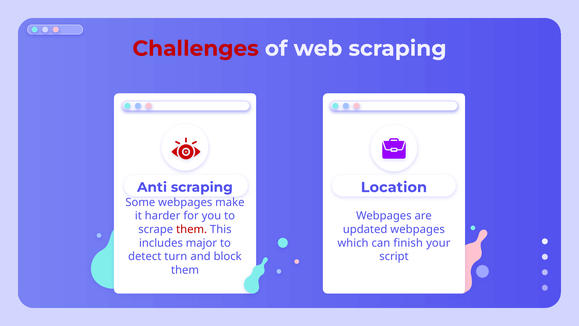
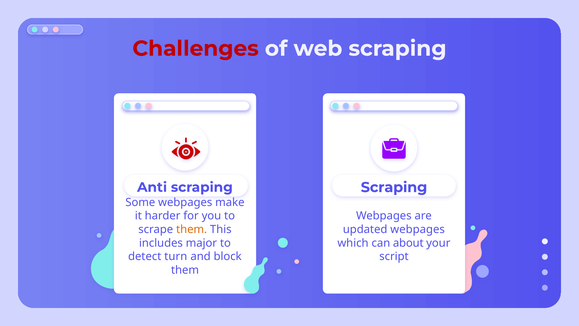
scraping Location: Location -> Scraping (394, 187)
them colour: red -> orange (192, 229)
finish: finish -> about (408, 243)
